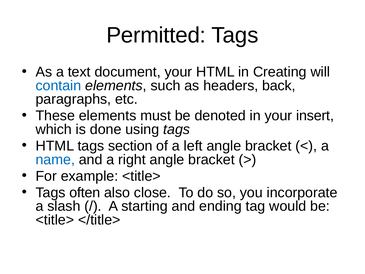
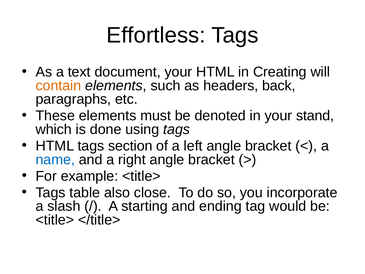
Permitted: Permitted -> Effortless (156, 35)
contain colour: blue -> orange (58, 86)
insert: insert -> stand (315, 116)
often: often -> table (85, 192)
